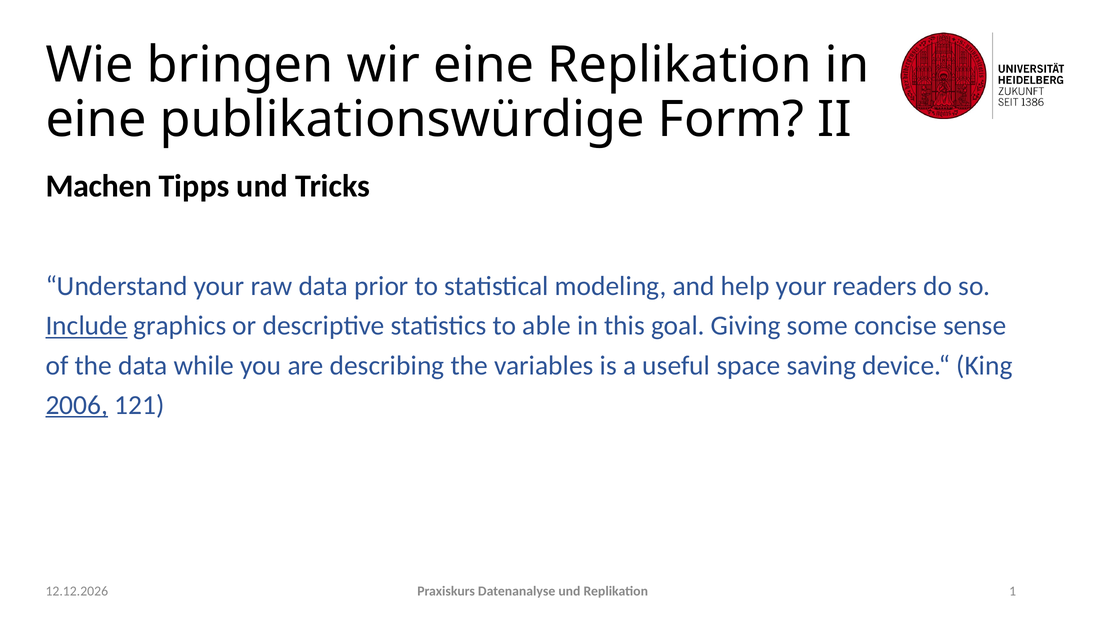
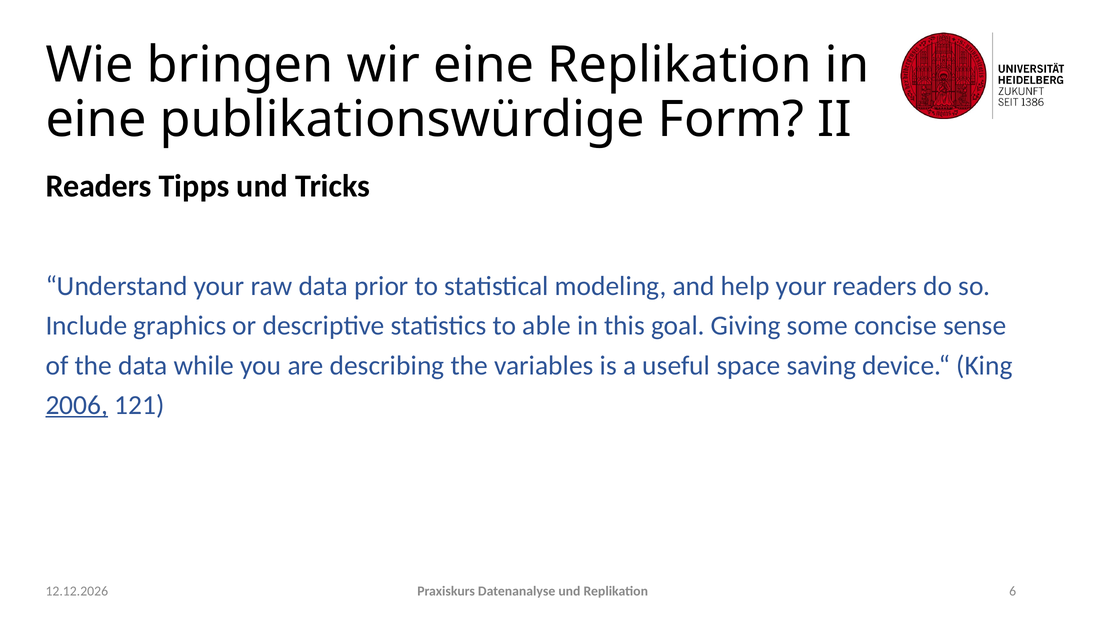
Machen: Machen -> Readers (99, 186)
Include underline: present -> none (86, 326)
1: 1 -> 6 (1013, 591)
